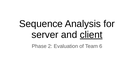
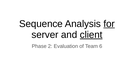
for underline: none -> present (109, 24)
